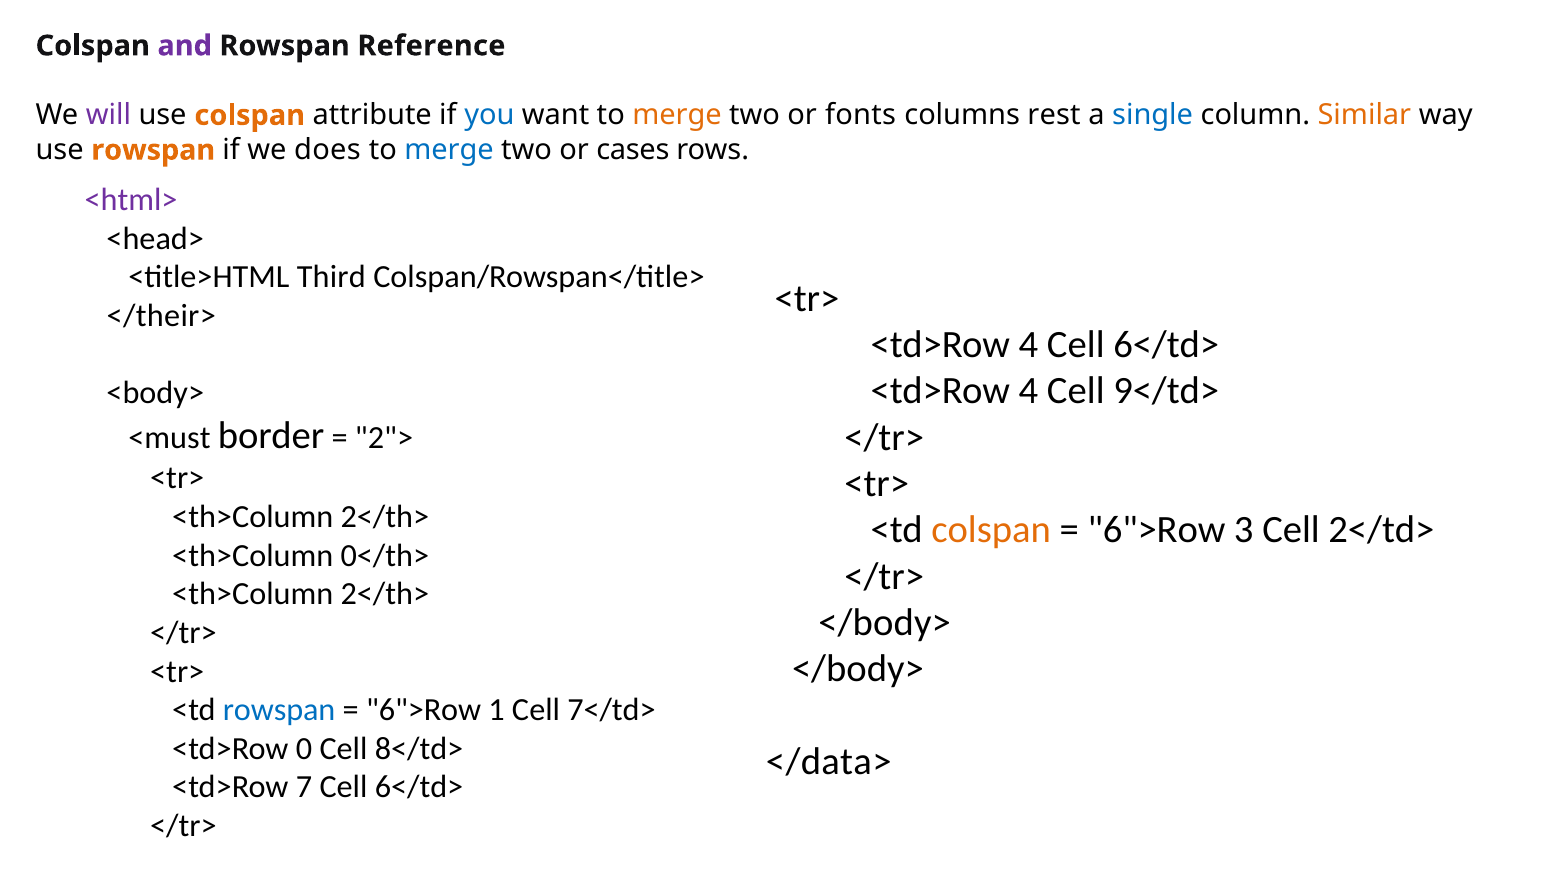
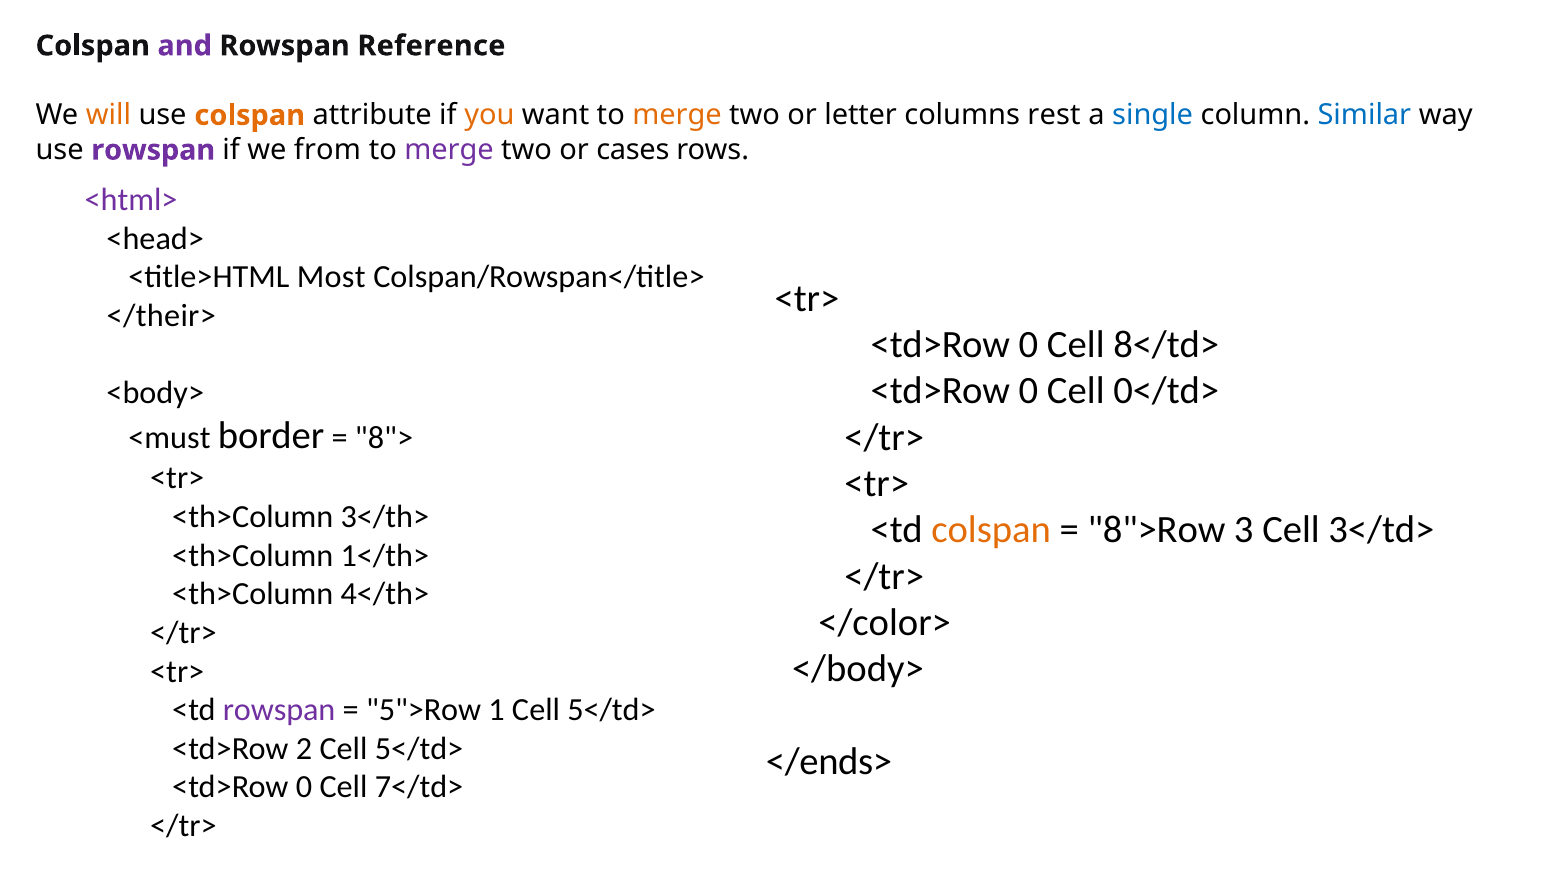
will colour: purple -> orange (108, 115)
you colour: blue -> orange (489, 115)
fonts: fonts -> letter (861, 115)
Similar colour: orange -> blue (1364, 115)
rowspan colour: orange -> purple (153, 150)
does: does -> from (327, 150)
merge colour: blue -> purple (449, 150)
Third: Third -> Most (331, 278)
4: 4 -> 0 (1029, 345)
6</td>: 6</td> -> 8</td> (1166, 345)
4: 4 -> 0 (1029, 391)
9</td>: 9</td> -> 0</td> (1166, 391)
2">: 2"> -> 8"> (384, 439)
2</th>: 2</th> -> 3</th> (385, 517)
6">Row: 6">Row -> 8">Row (1156, 530)
2</td>: 2</td> -> 3</td> (1381, 530)
0</th>: 0</th> -> 1</th> (385, 556)
2</th>: 2</th> -> 4</th> (385, 595)
</body>: </body> -> </color> (885, 623)
rowspan colour: blue -> purple (279, 711)
6">Row: 6">Row -> 5">Row (424, 711)
1 Cell 7</td>: 7</td> -> 5</td> (611, 711)
0: 0 -> 2 (304, 749)
8</td>: 8</td> -> 5</td> (419, 749)
</data>: </data> -> </ends> (829, 762)
7: 7 -> 0 (304, 788)
6</td>: 6</td> -> 7</td> (419, 788)
